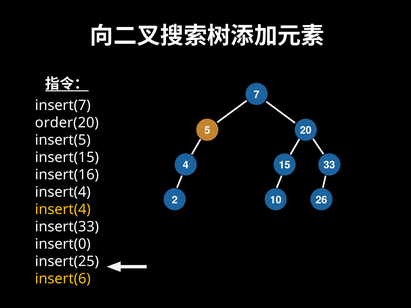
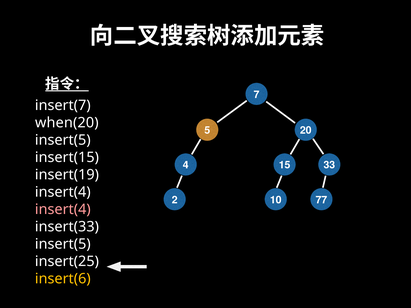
order(20: order(20 -> when(20 (67, 123)
insert(16: insert(16 -> insert(19 (67, 175)
26: 26 -> 77 (321, 200)
insert(4 colour: yellow -> pink (63, 210)
insert(0: insert(0 -> insert(5 (63, 244)
